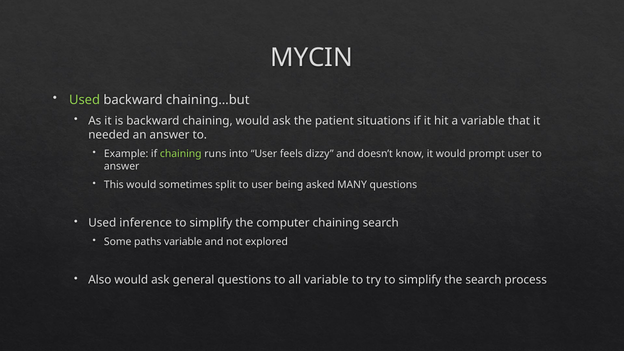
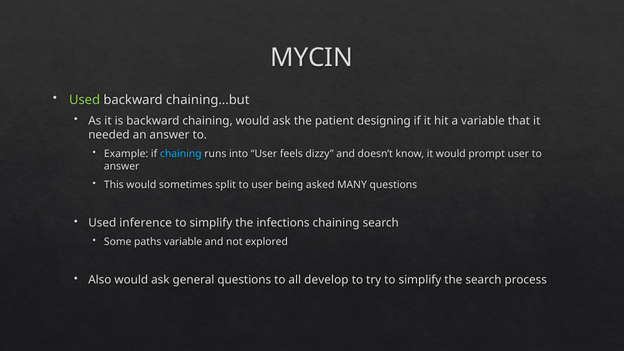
situations: situations -> designing (384, 121)
chaining colour: light green -> light blue (181, 154)
computer: computer -> infections (283, 223)
all variable: variable -> develop (326, 280)
